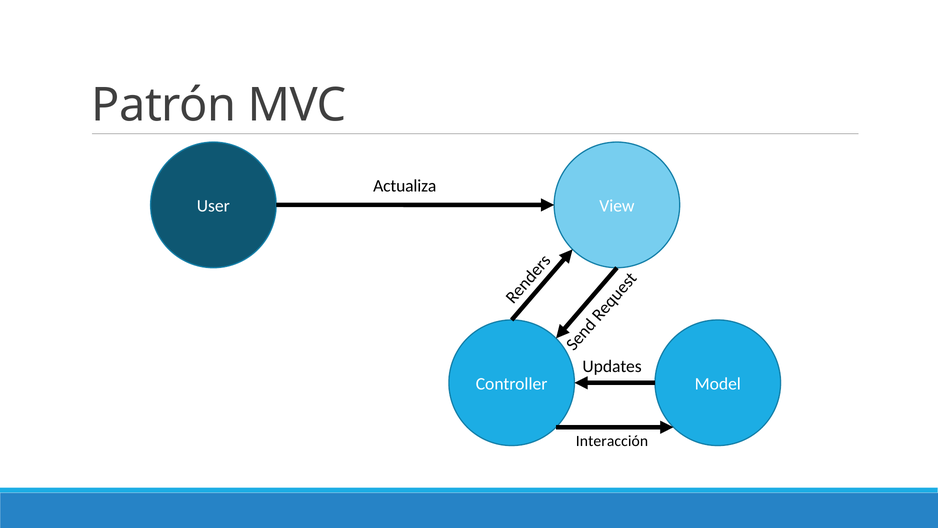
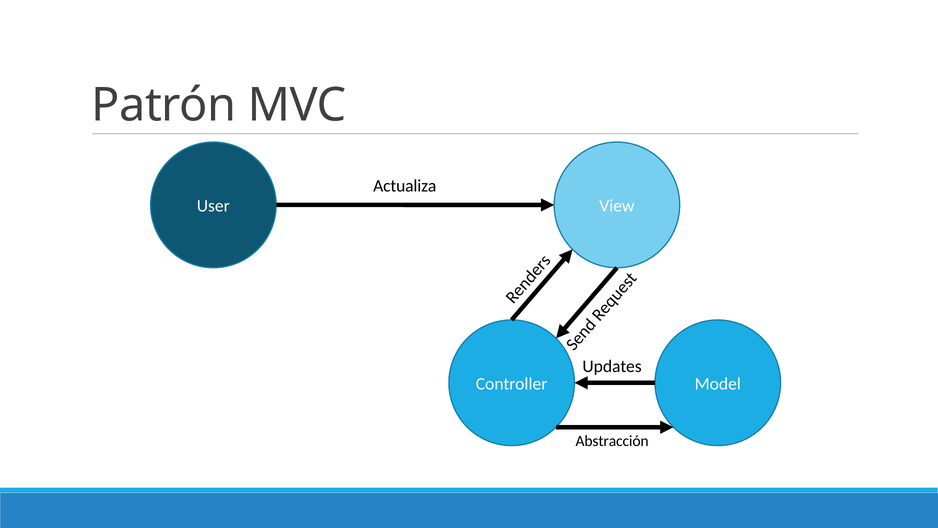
Interacción: Interacción -> Abstracción (612, 441)
